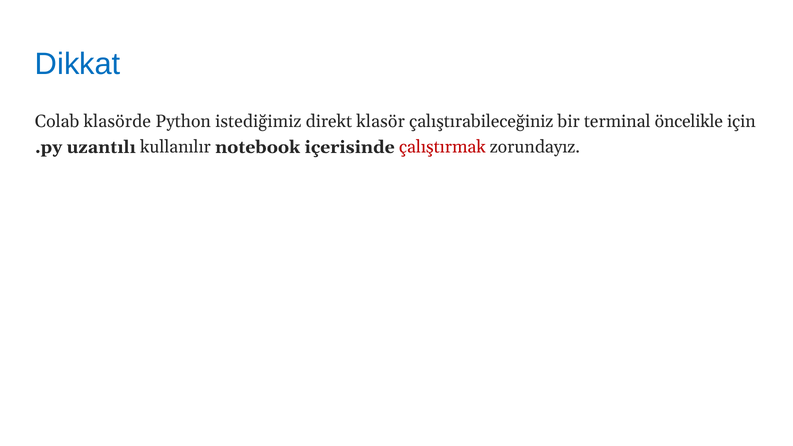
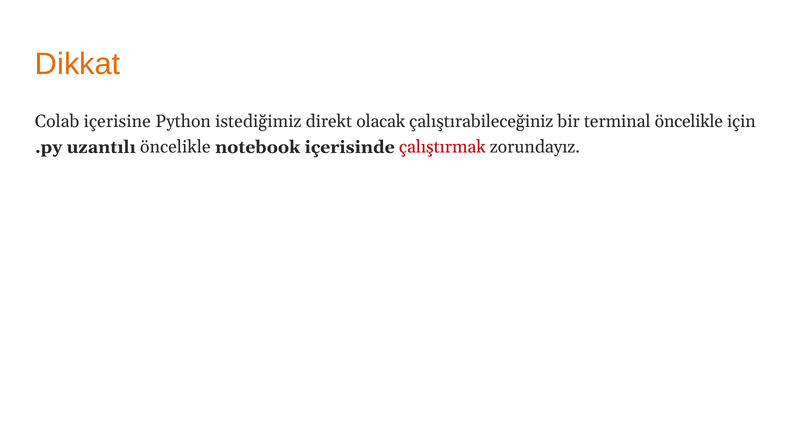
Dikkat colour: blue -> orange (78, 64)
klasörde: klasörde -> içerisine (117, 122)
klasör: klasör -> olacak (381, 122)
uzantılı kullanılır: kullanılır -> öncelikle (175, 147)
